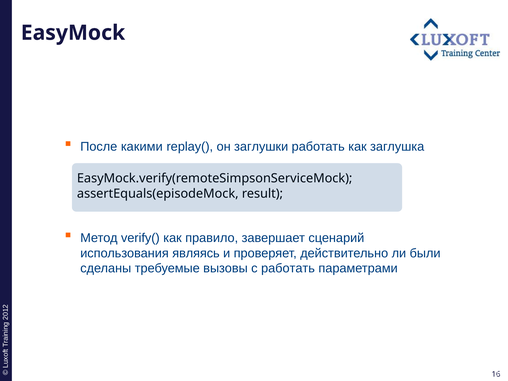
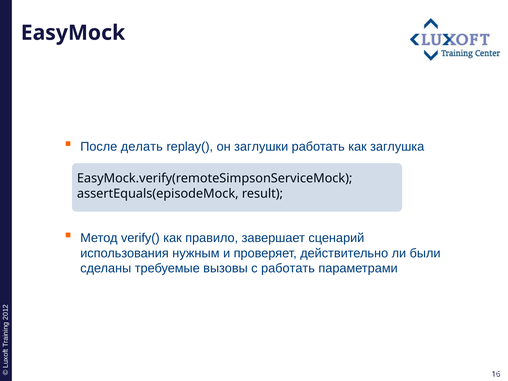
какими: какими -> делать (142, 146)
являясь: являясь -> нужным (196, 253)
